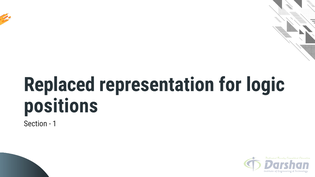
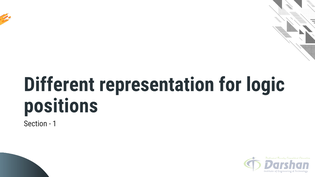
Replaced: Replaced -> Different (59, 85)
